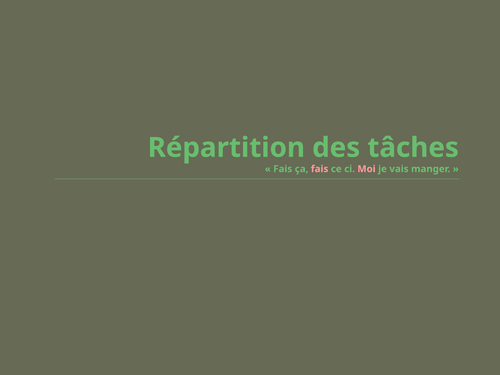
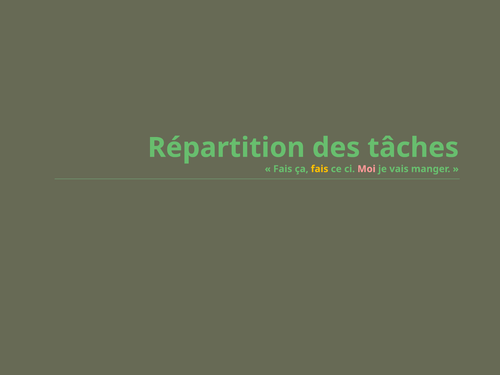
fais colour: pink -> yellow (320, 169)
